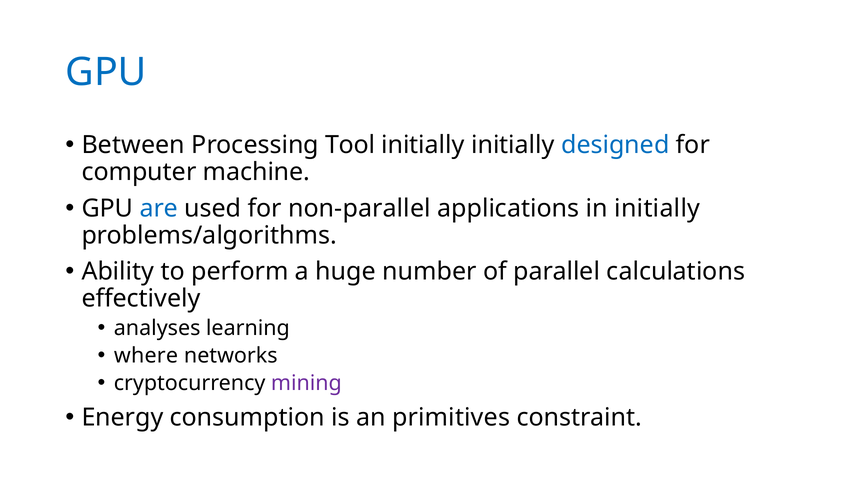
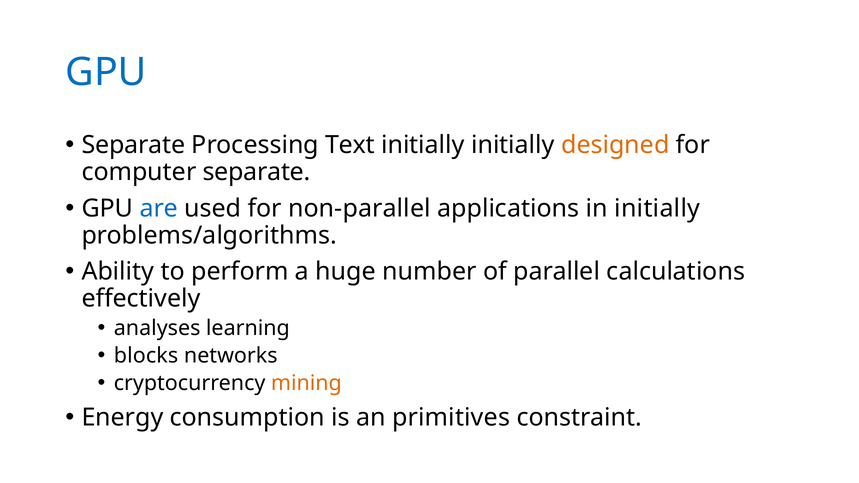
Between: Between -> Separate (133, 145)
Tool: Tool -> Text (350, 145)
designed colour: blue -> orange (615, 145)
computer machine: machine -> separate (257, 172)
where: where -> blocks (146, 356)
mining colour: purple -> orange (306, 383)
